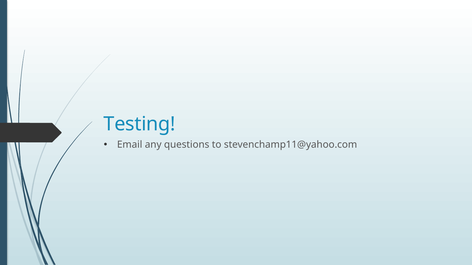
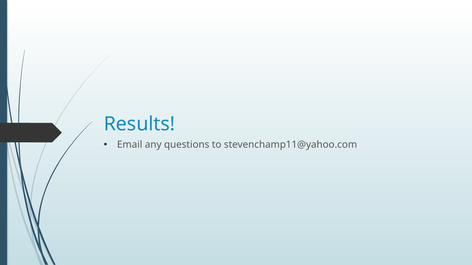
Testing: Testing -> Results (139, 124)
